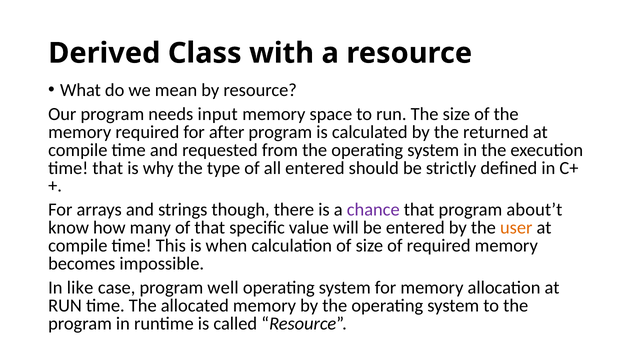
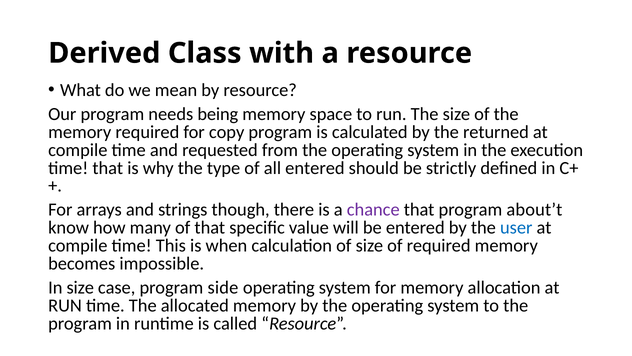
input: input -> being (218, 114)
after: after -> copy (227, 132)
user colour: orange -> blue (516, 227)
In like: like -> size (80, 287)
well: well -> side (223, 287)
